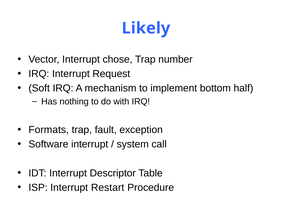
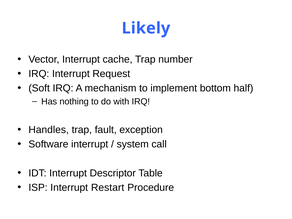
chose: chose -> cache (118, 59)
Formats: Formats -> Handles (49, 130)
